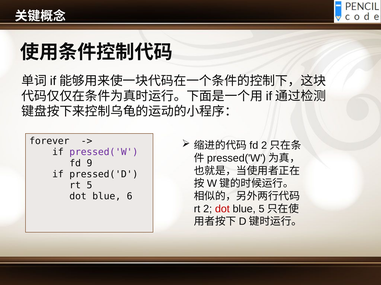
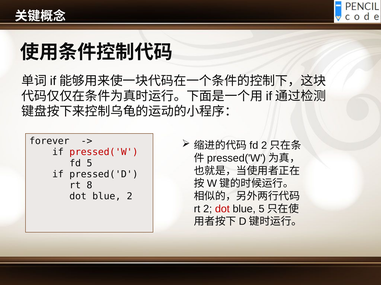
pressed('W colour: purple -> red (104, 153)
fd 9: 9 -> 5 (89, 164)
rt 5: 5 -> 8 (89, 186)
blue 6: 6 -> 2 (130, 197)
